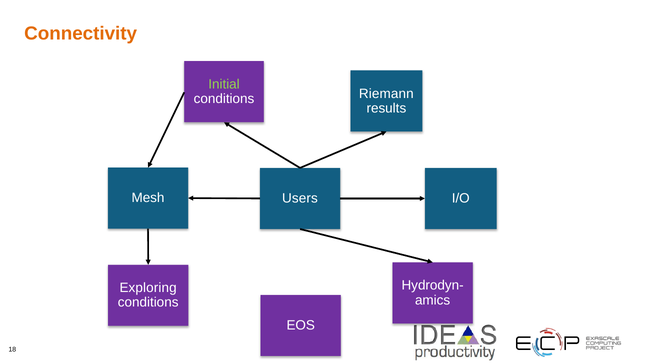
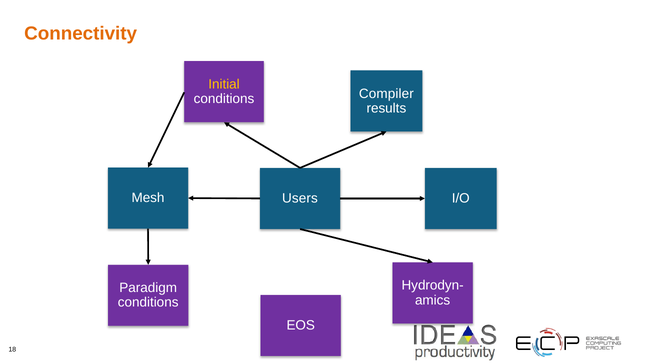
Initial colour: light green -> yellow (224, 84)
Riemann: Riemann -> Compiler (386, 93)
Exploring: Exploring -> Paradigm (148, 288)
